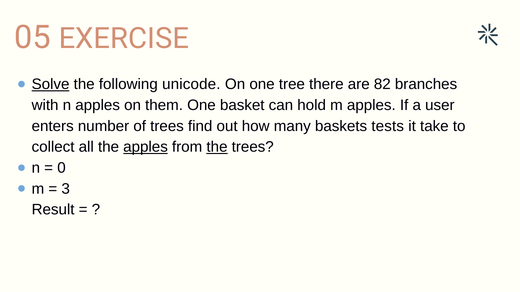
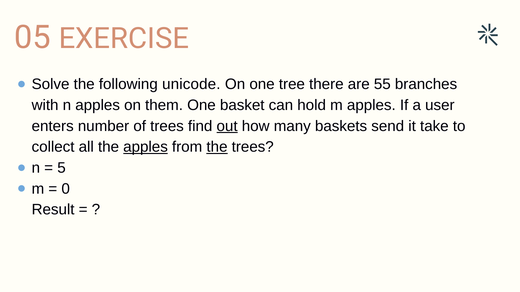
Solve underline: present -> none (51, 84)
82: 82 -> 55 (382, 84)
out underline: none -> present (227, 126)
tests: tests -> send (388, 126)
0: 0 -> 5 (61, 168)
3: 3 -> 0 (66, 189)
